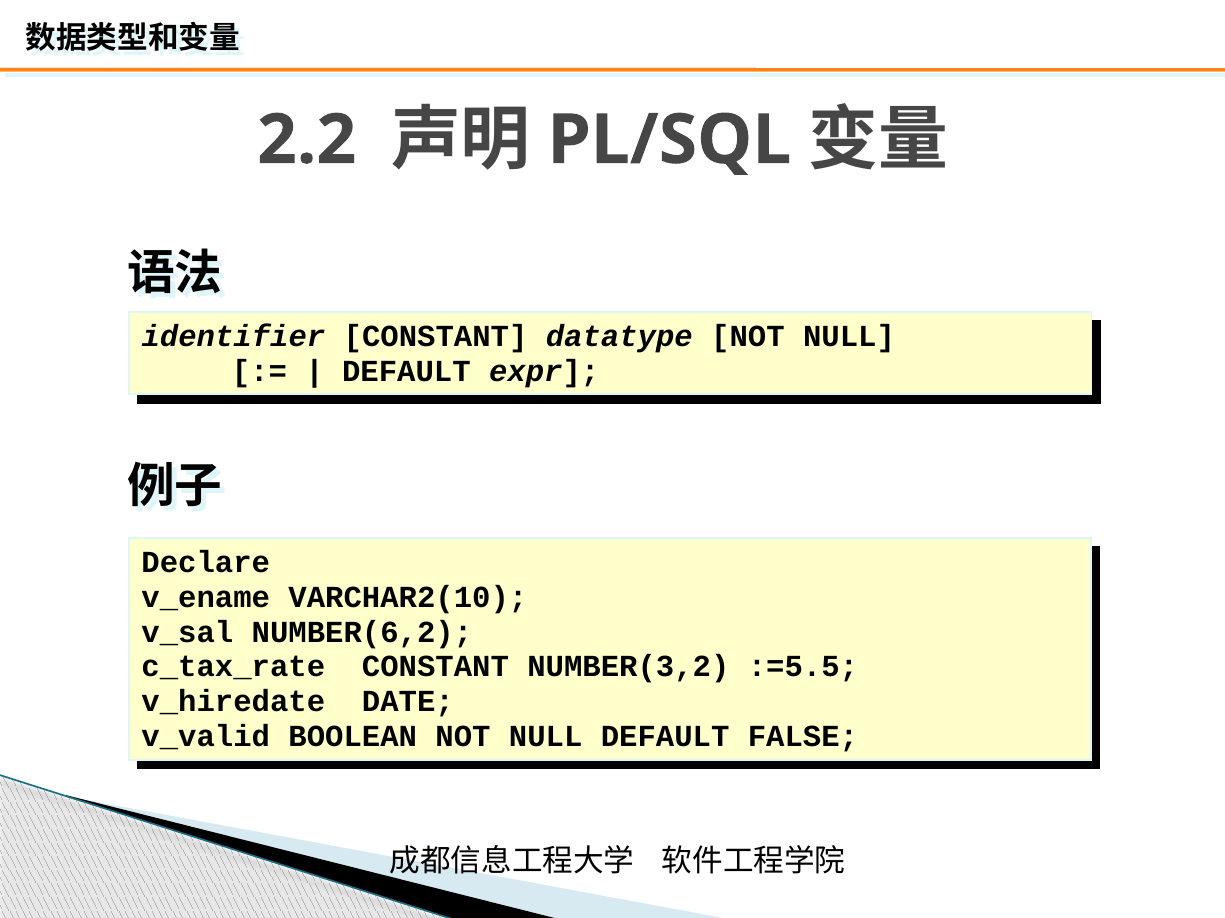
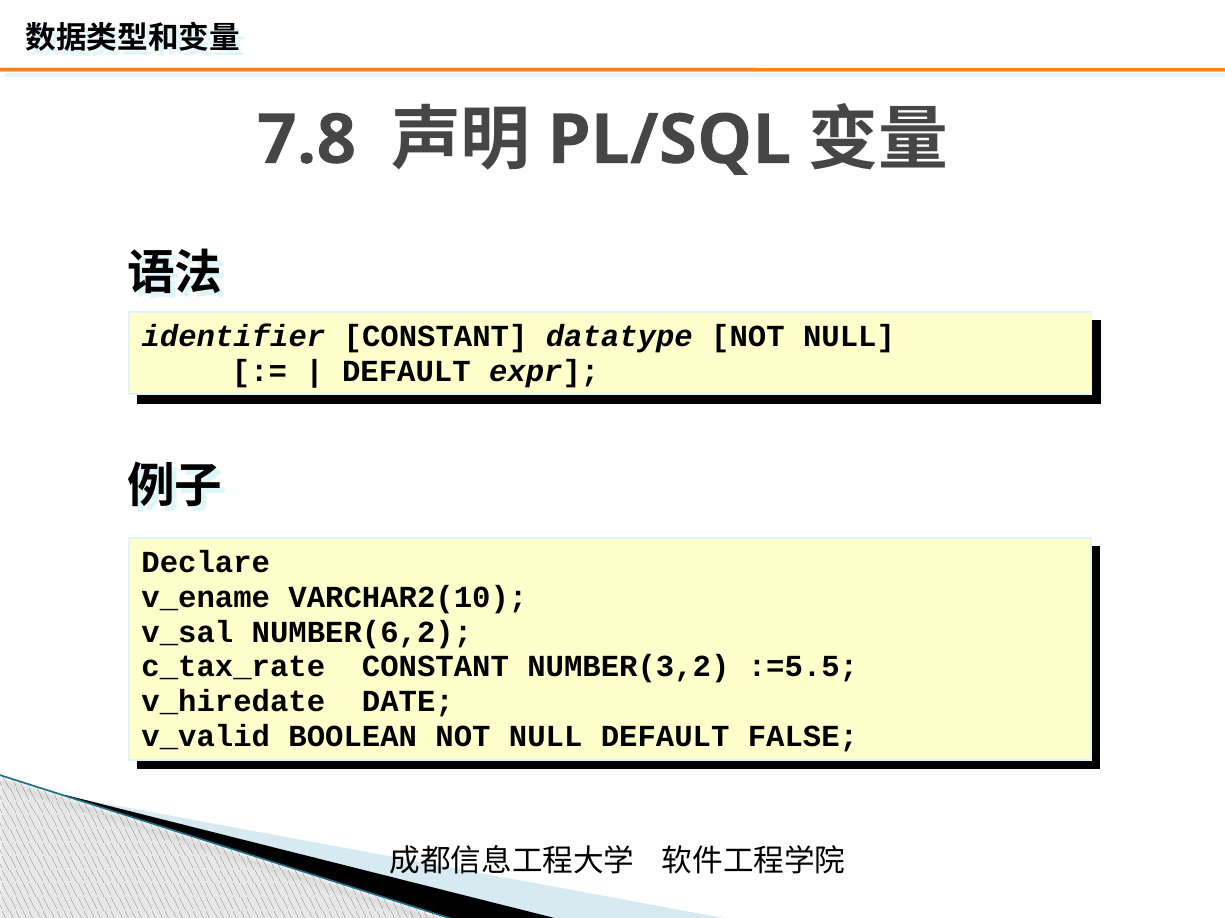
2.2: 2.2 -> 7.8 (307, 140)
